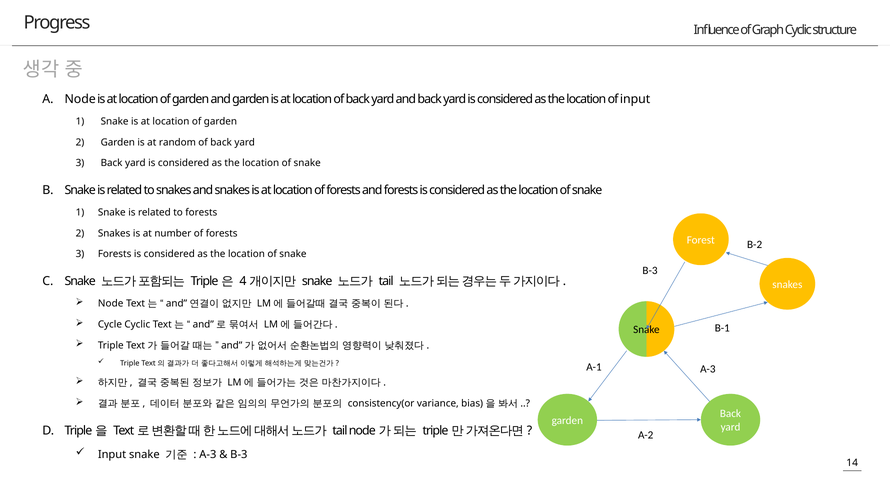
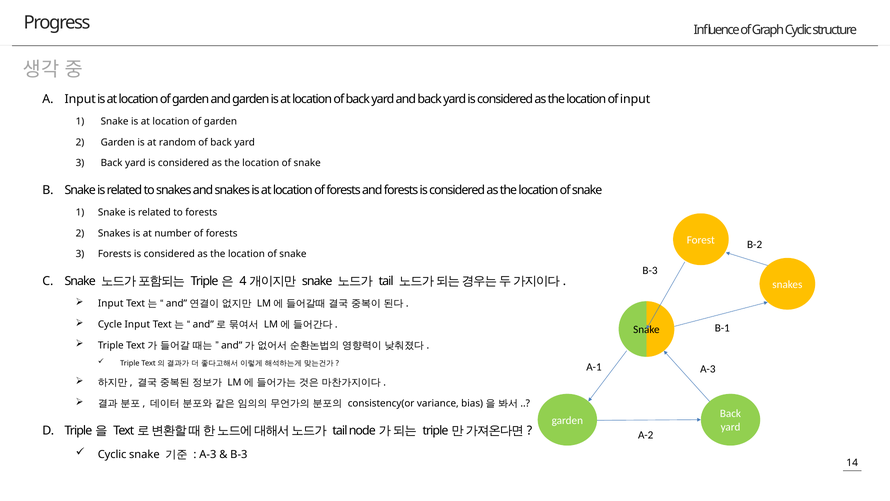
Node: Node -> Input (80, 99)
Node: Node -> Input (111, 303)
Cycle Cyclic: Cyclic -> Input (137, 324)
Input: Input -> Cyclic (112, 454)
